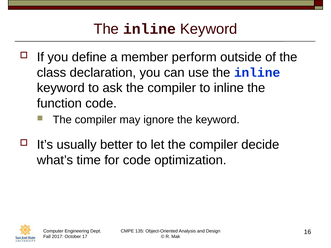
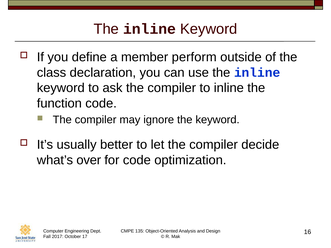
time: time -> over (89, 160)
